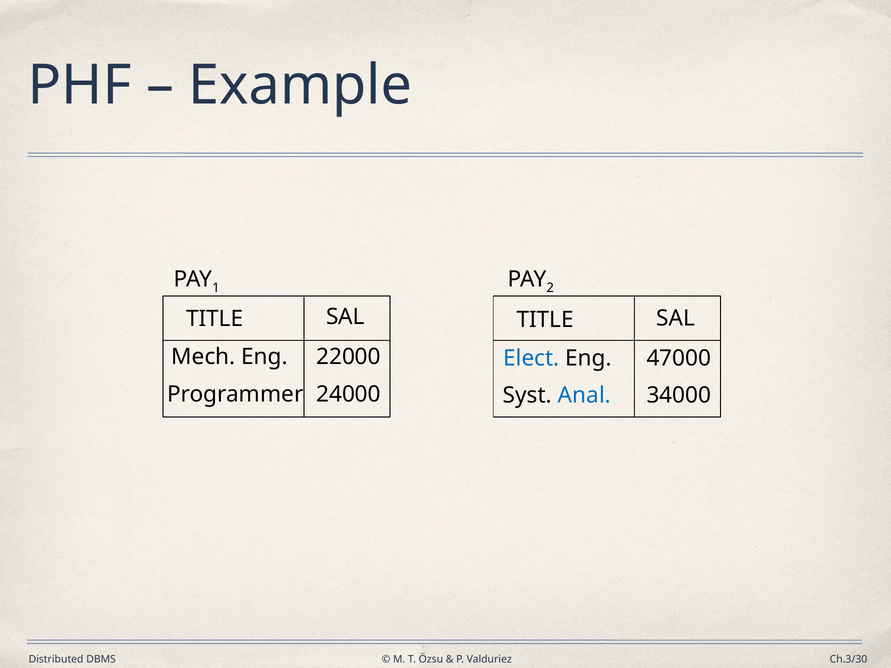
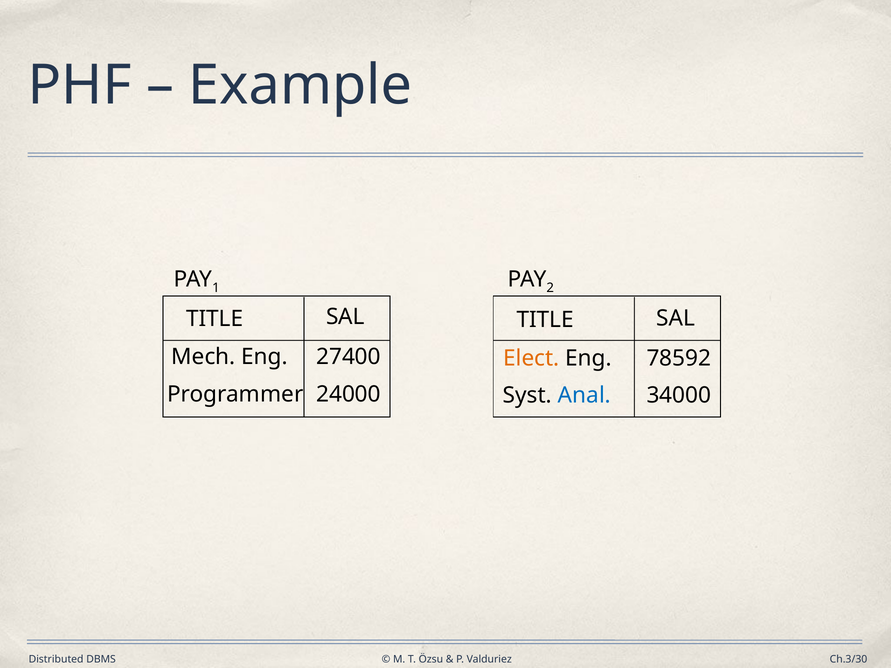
22000: 22000 -> 27400 (349, 357)
Elect colour: blue -> orange (531, 358)
47000: 47000 -> 78592 (679, 358)
